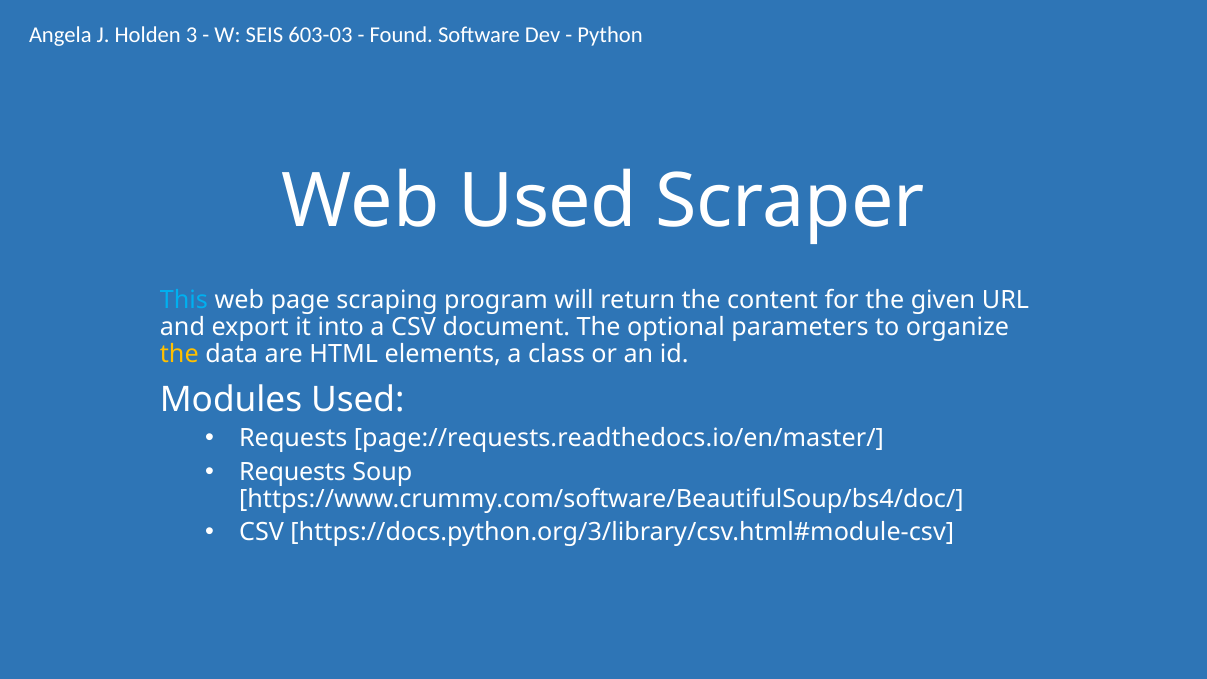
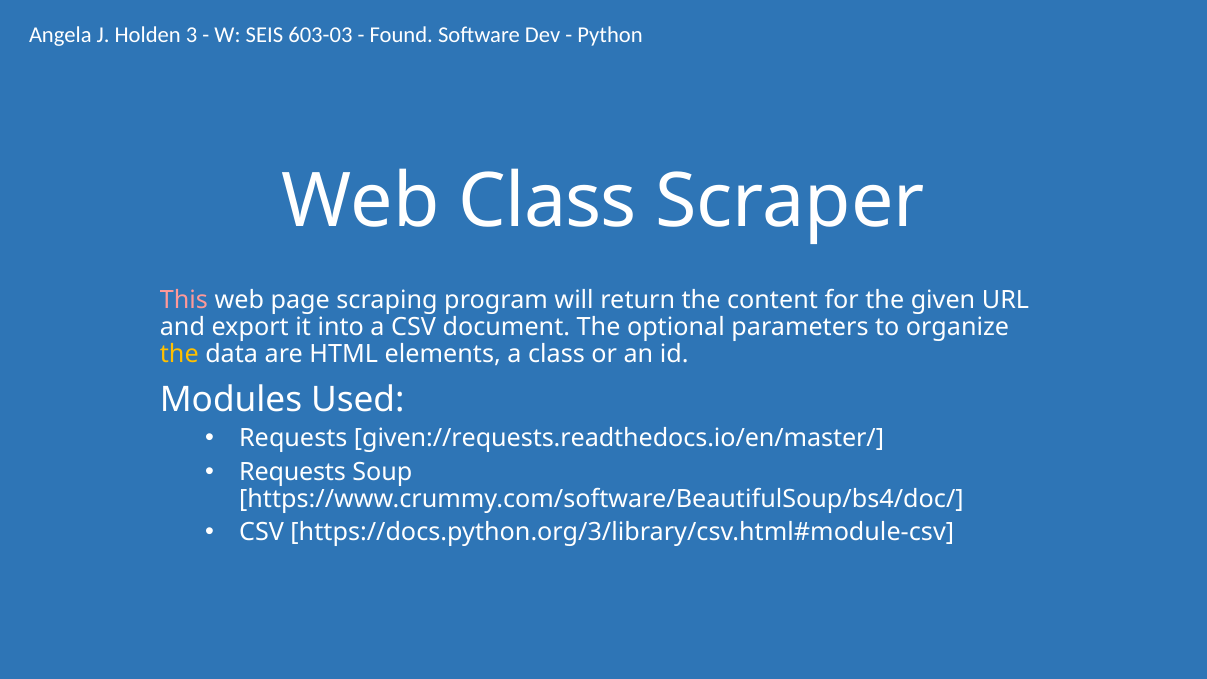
Web Used: Used -> Class (548, 202)
This colour: light blue -> pink (184, 300)
page://requests.readthedocs.io/en/master/: page://requests.readthedocs.io/en/master/ -> given://requests.readthedocs.io/en/master/ (619, 438)
